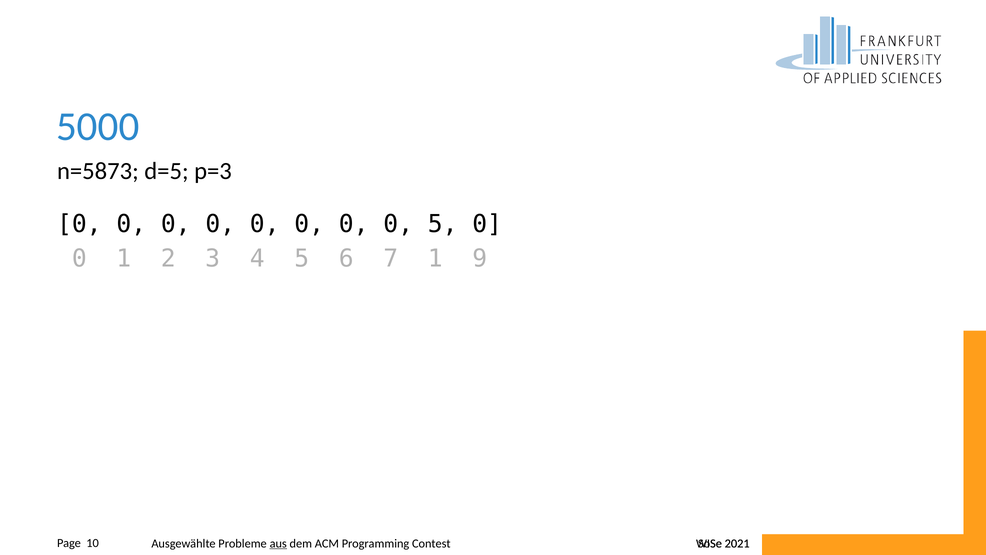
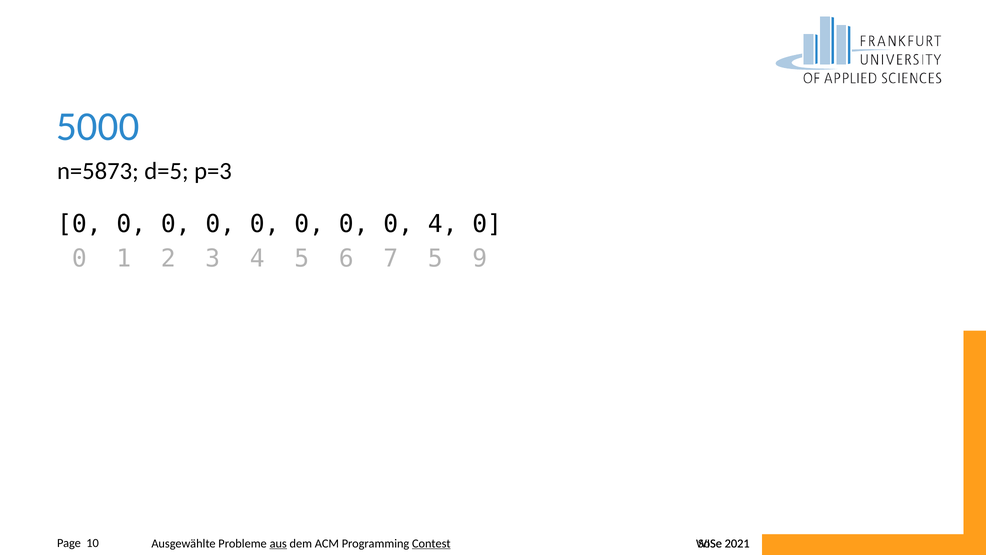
0 5: 5 -> 4 (443, 224)
7 1: 1 -> 5 (435, 258)
Contest underline: none -> present (431, 543)
